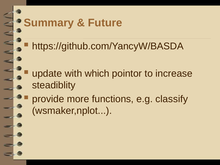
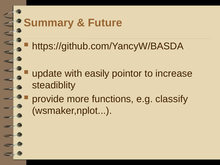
which: which -> easily (97, 74)
